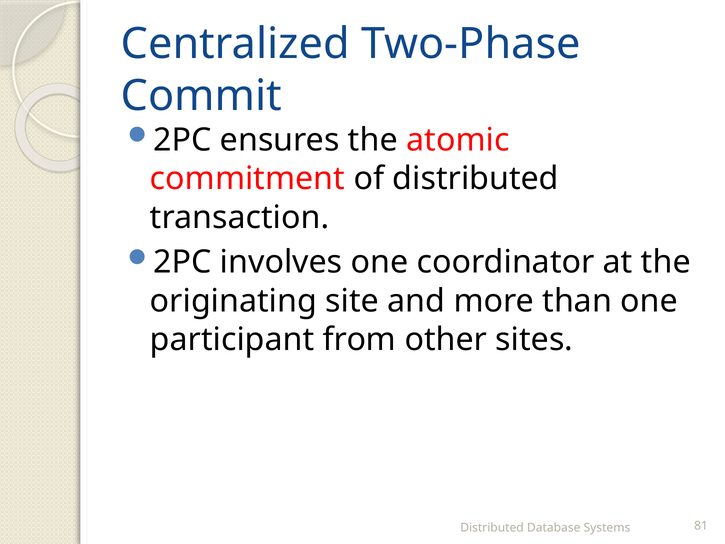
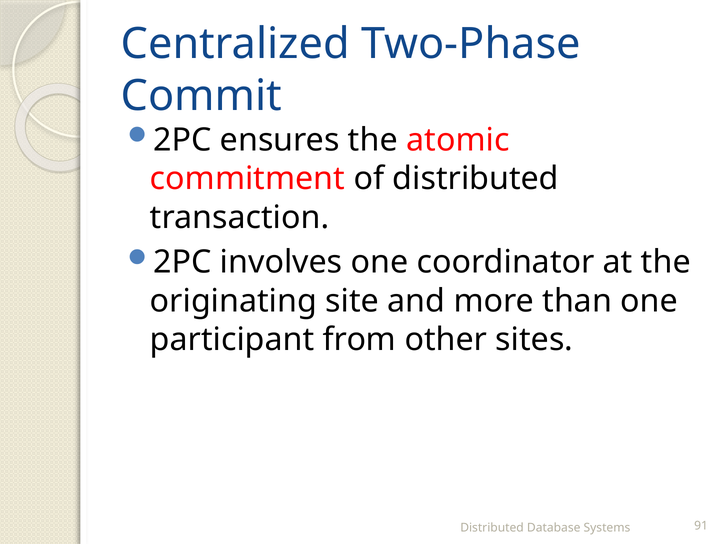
81: 81 -> 91 (701, 526)
